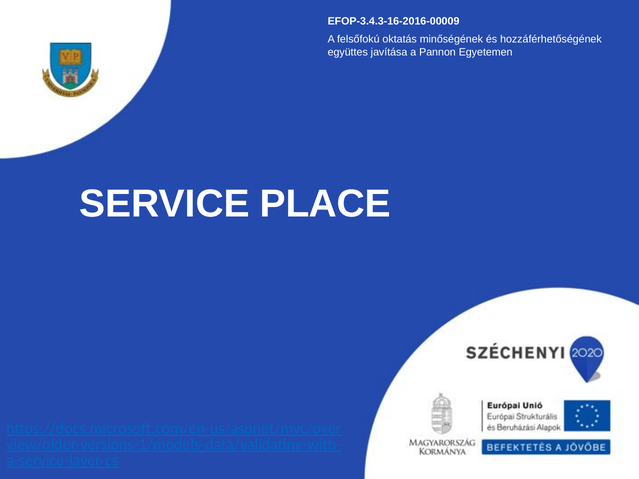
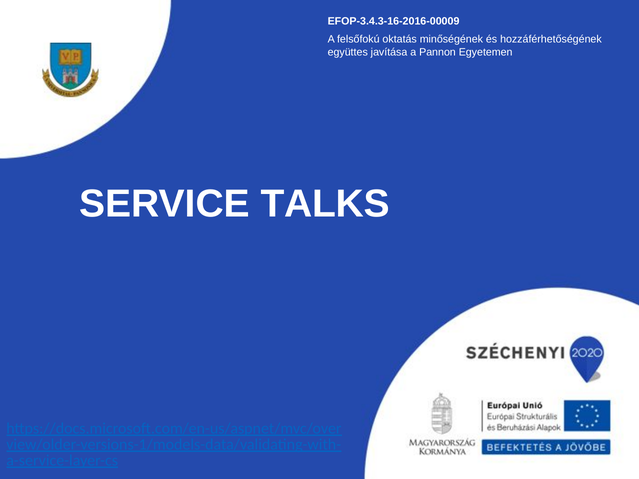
PLACE: PLACE -> TALKS (325, 204)
